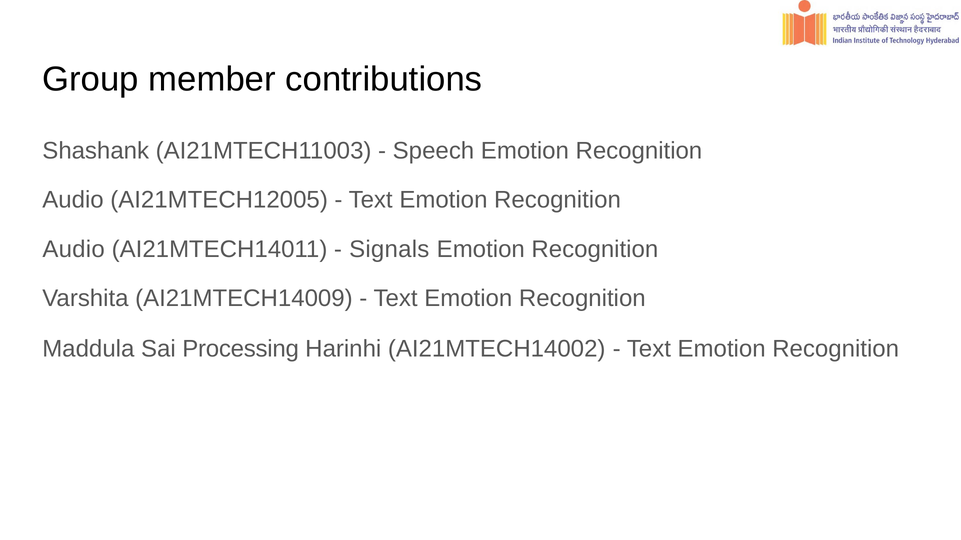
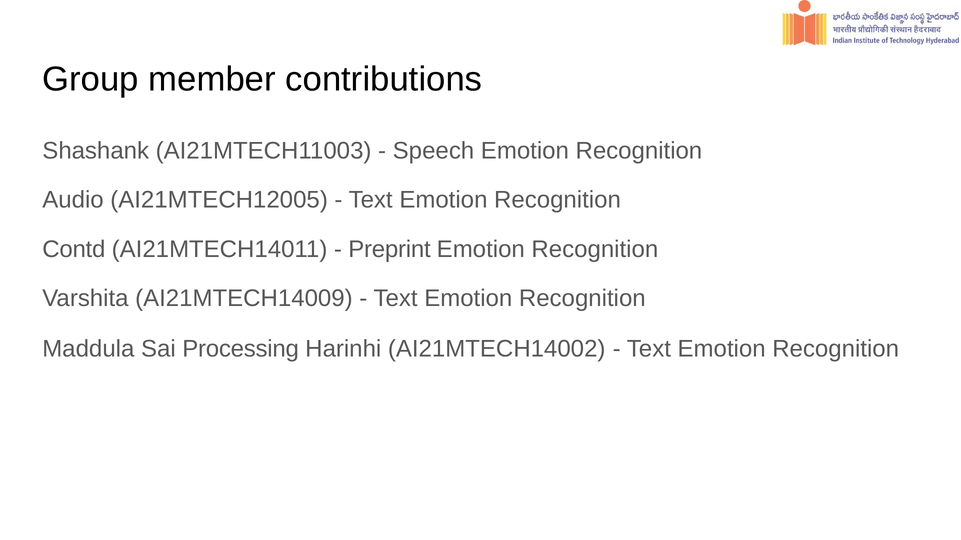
Audio: Audio -> Contd (74, 249)
Signals: Signals -> Preprint (389, 249)
